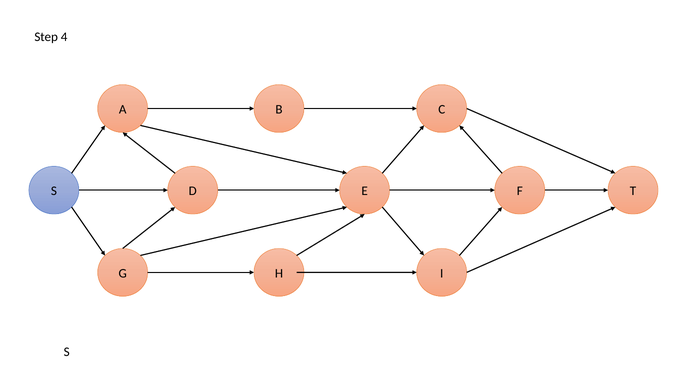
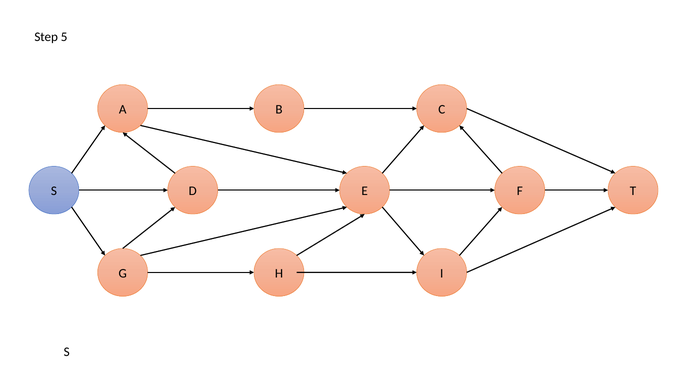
4: 4 -> 5 (64, 37)
